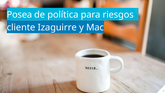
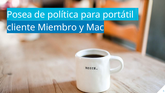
riesgos: riesgos -> portátil (118, 15)
Izaguirre: Izaguirre -> Miembro (57, 27)
